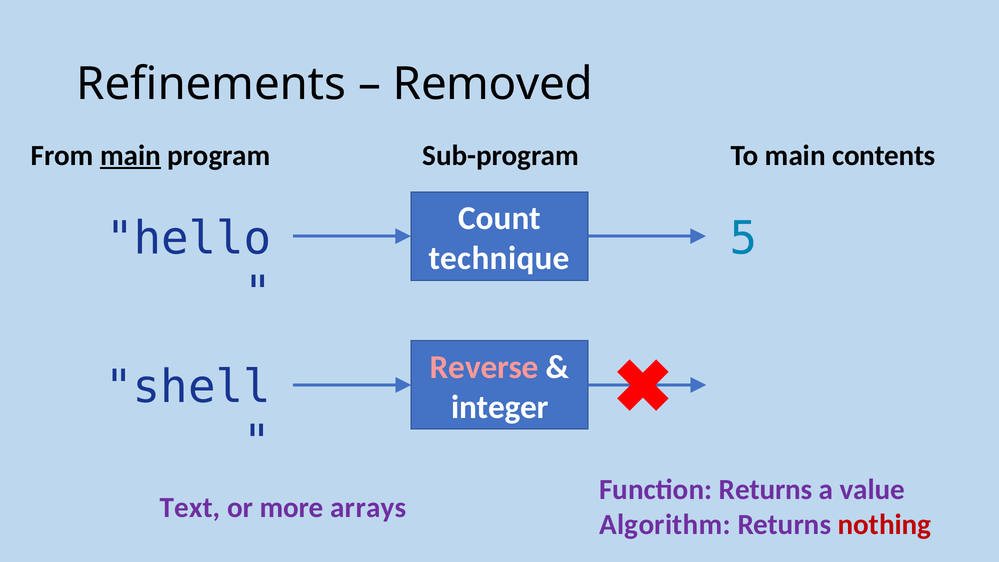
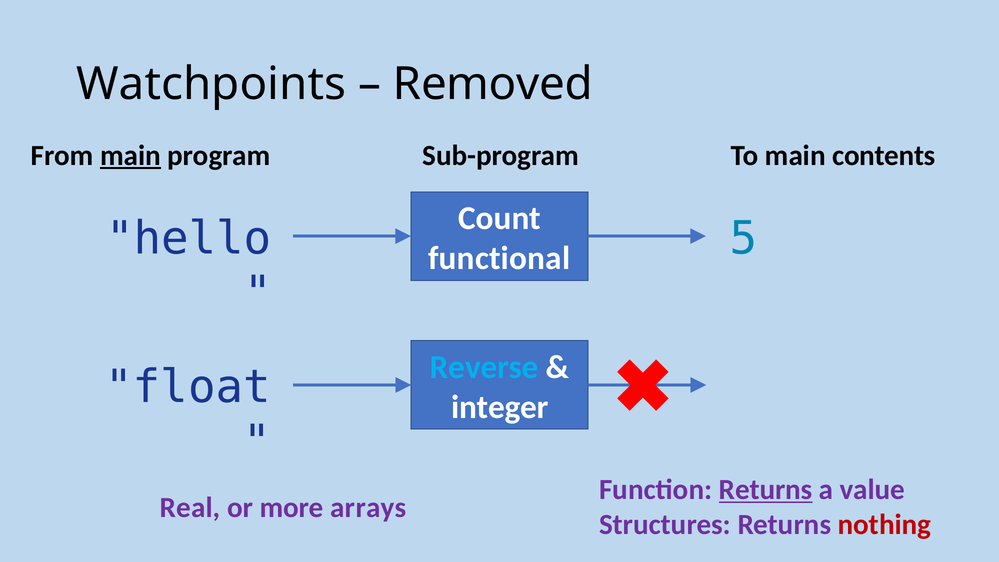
Refinements: Refinements -> Watchpoints (211, 84)
technique: technique -> functional (499, 258)
Reverse colour: pink -> light blue (484, 367)
shell: shell -> float (188, 387)
Returns underline: none -> present (766, 490)
Text: Text -> Real (190, 508)
Algorithm: Algorithm -> Structures (665, 525)
